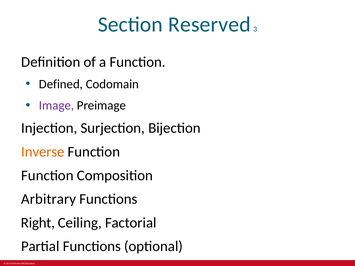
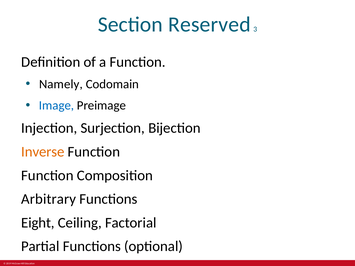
Defined: Defined -> Namely (61, 84)
Image colour: purple -> blue (57, 106)
Right: Right -> Eight (38, 223)
